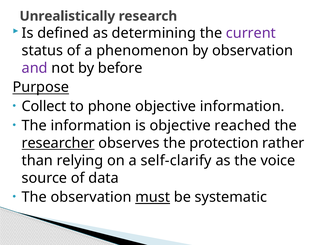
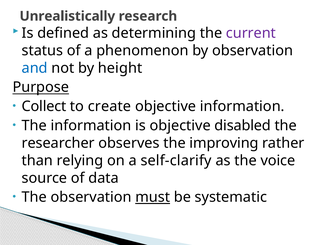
and colour: purple -> blue (35, 68)
before: before -> height (120, 68)
phone: phone -> create (109, 106)
reached: reached -> disabled (243, 125)
researcher underline: present -> none (58, 143)
protection: protection -> improving (224, 143)
